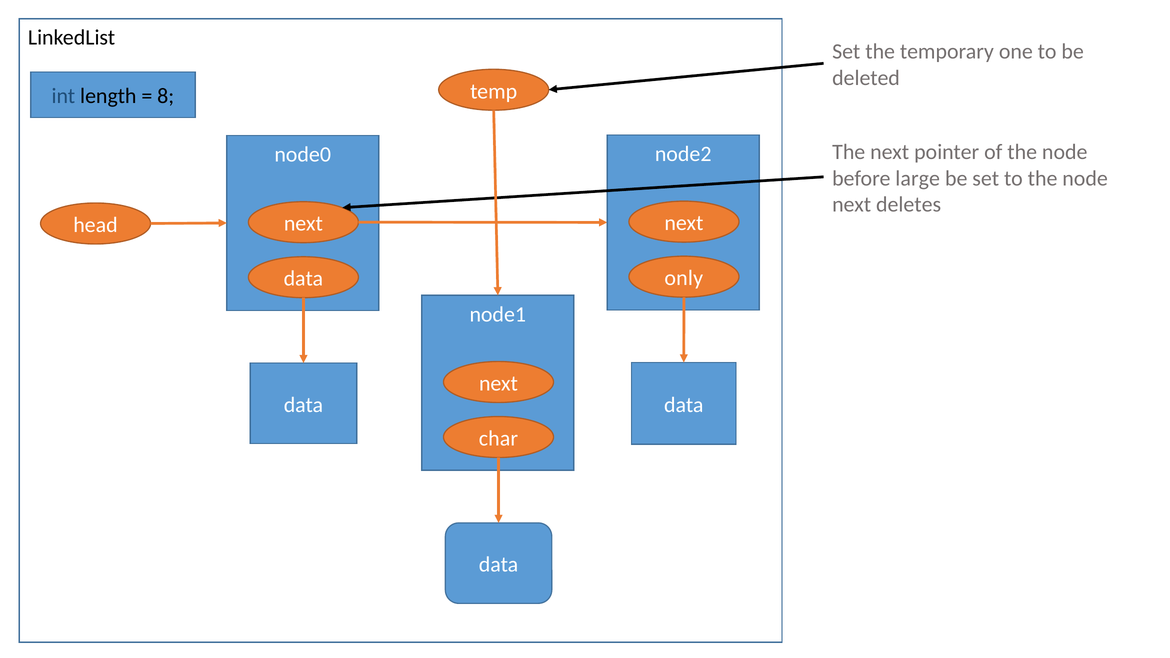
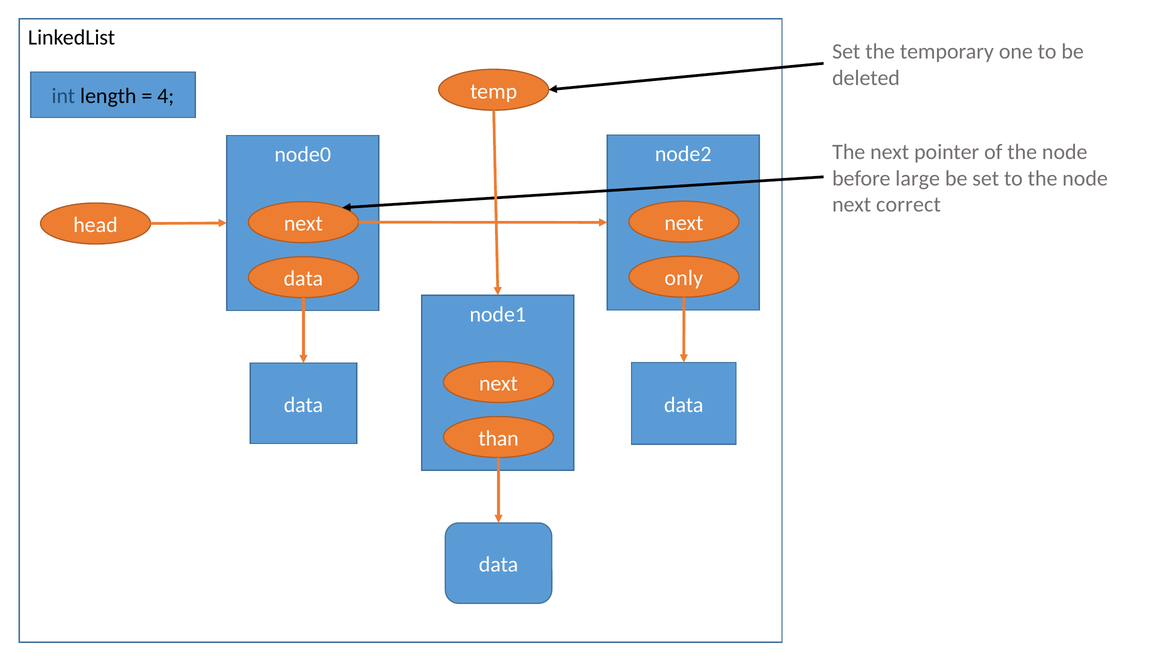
8: 8 -> 4 (166, 96)
deletes: deletes -> correct (908, 205)
char: char -> than (499, 439)
